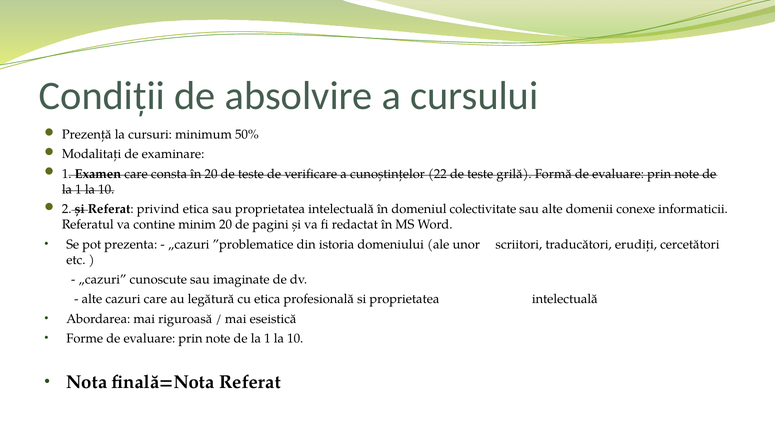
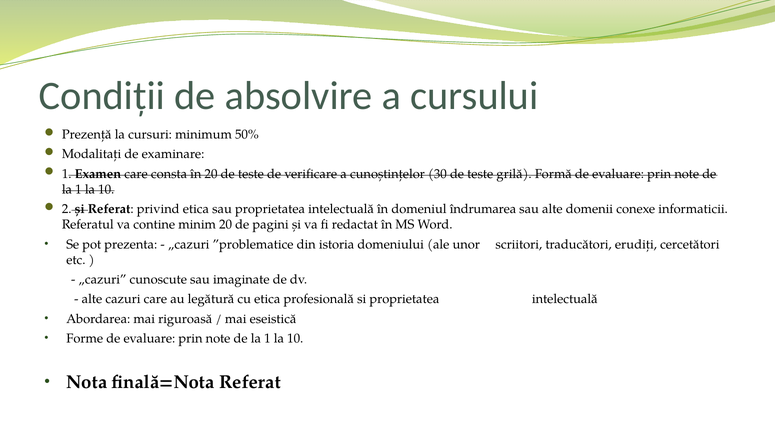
22: 22 -> 30 (437, 174)
colectivitate: colectivitate -> îndrumarea (483, 209)
